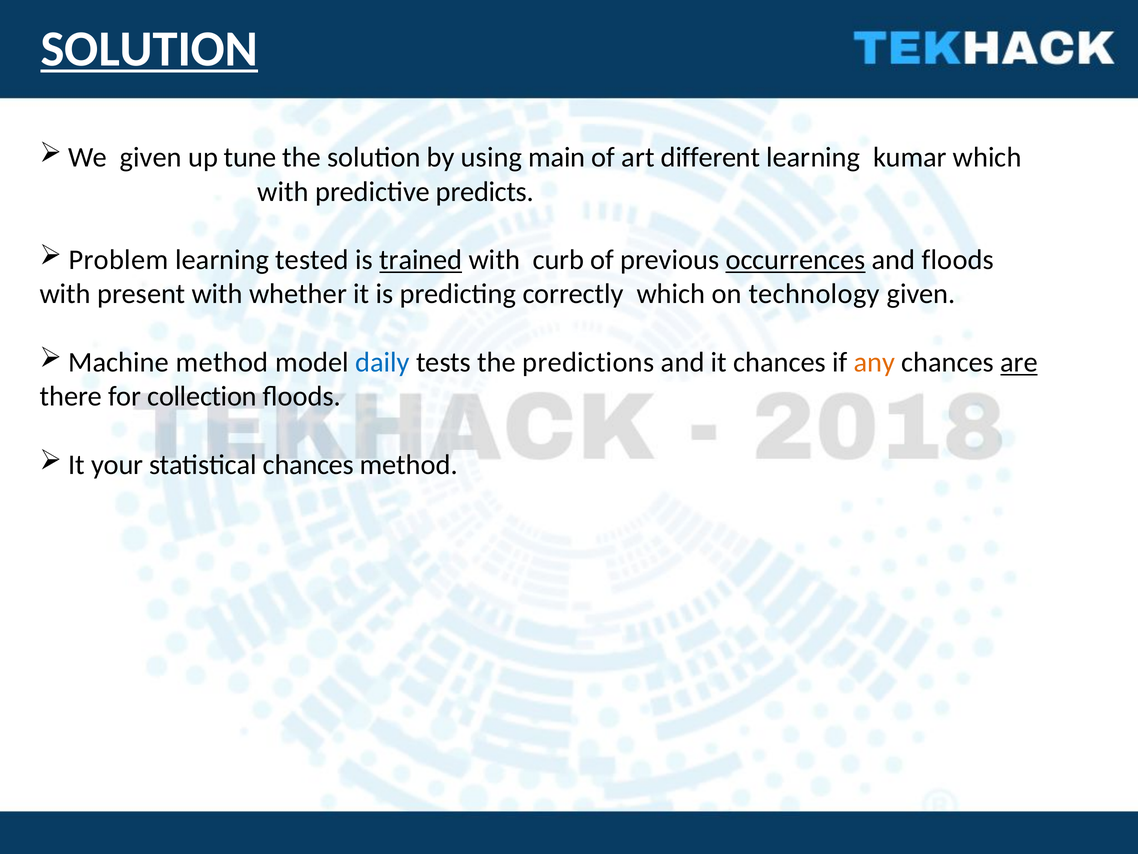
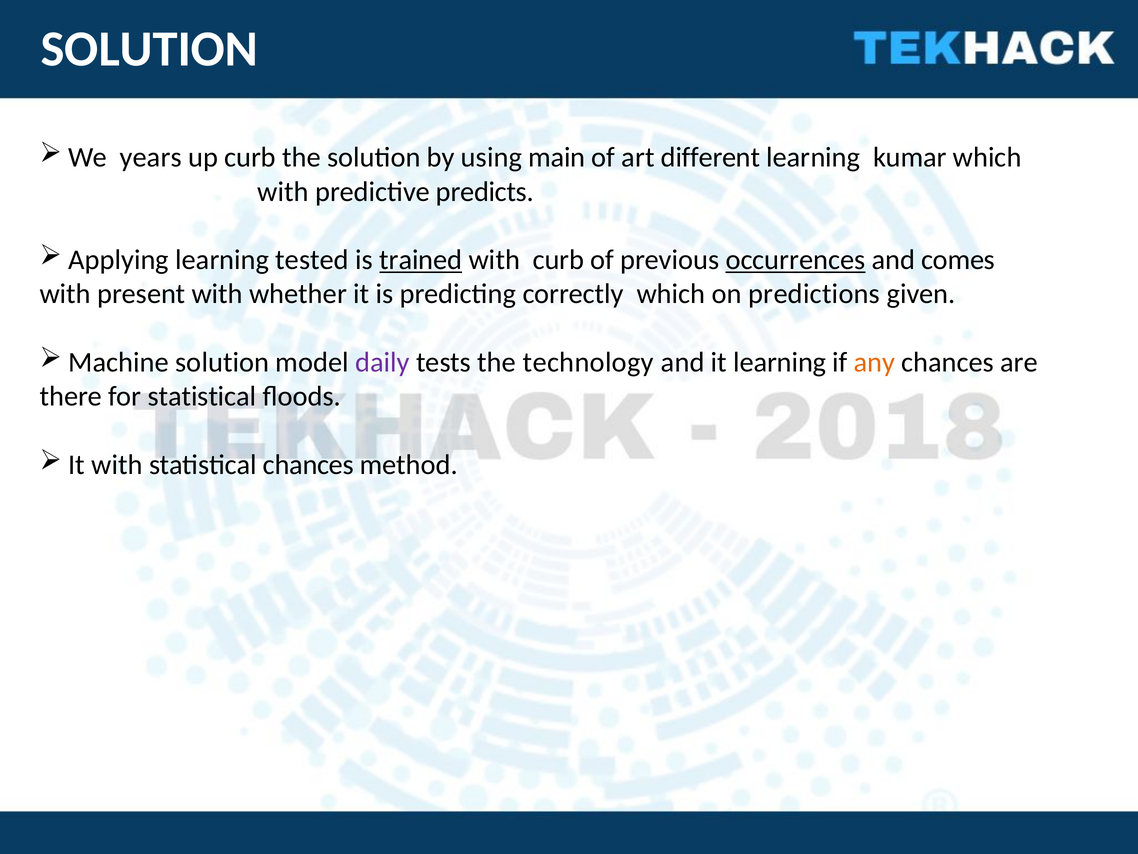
SOLUTION underline: present -> none (149, 49)
We given: given -> years (151, 157)
up tune: tune -> curb (250, 157)
Problem: Problem -> Applying (119, 260)
and floods: floods -> comes (958, 260)
technology: technology -> predictions (814, 294)
Machine method: method -> solution (222, 362)
daily colour: blue -> purple (382, 362)
predictions: predictions -> technology (588, 362)
it chances: chances -> learning (780, 362)
are underline: present -> none (1019, 362)
for collection: collection -> statistical (202, 396)
It your: your -> with (117, 465)
